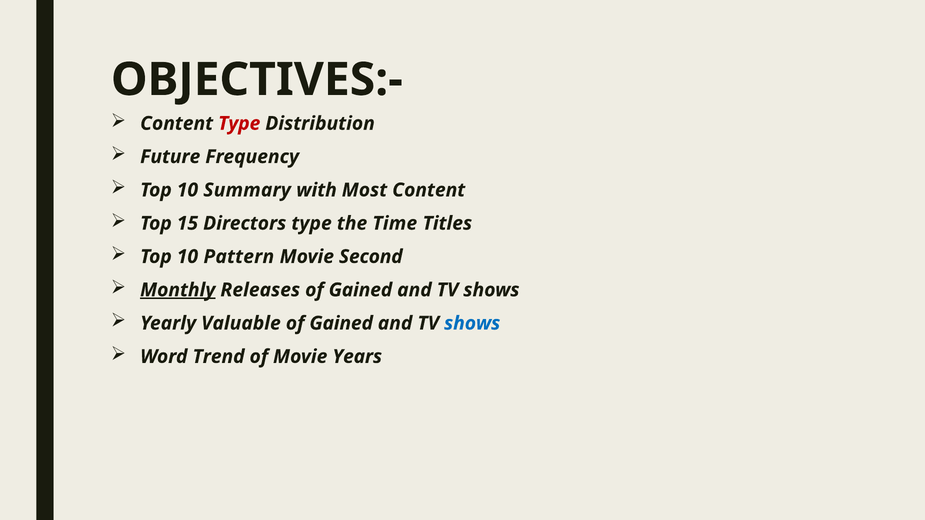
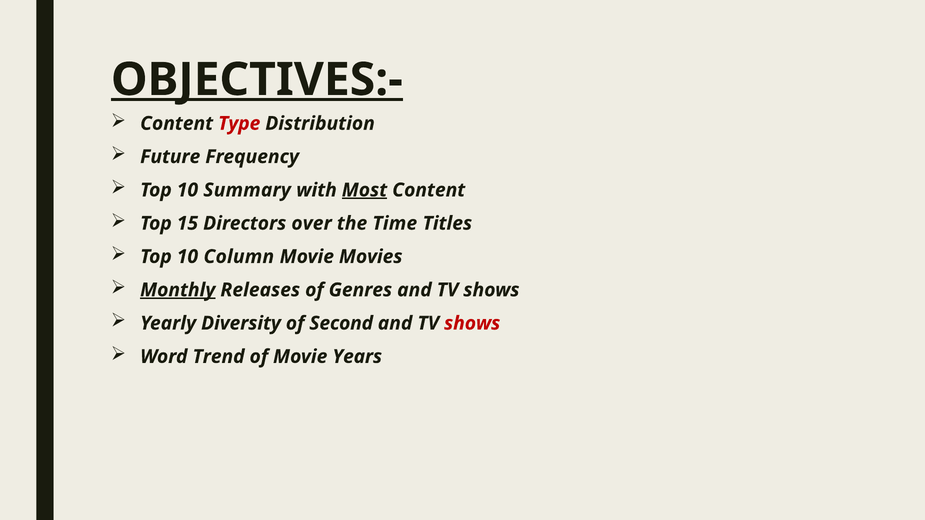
OBJECTIVES:- underline: none -> present (257, 80)
Most underline: none -> present (364, 190)
Directors type: type -> over (312, 223)
Pattern: Pattern -> Column (239, 257)
Second: Second -> Movies (371, 257)
Releases of Gained: Gained -> Genres (360, 290)
Valuable: Valuable -> Diversity (241, 323)
Gained: Gained -> Second (341, 323)
shows colour: blue -> red (472, 323)
